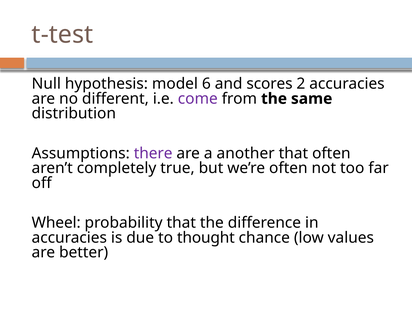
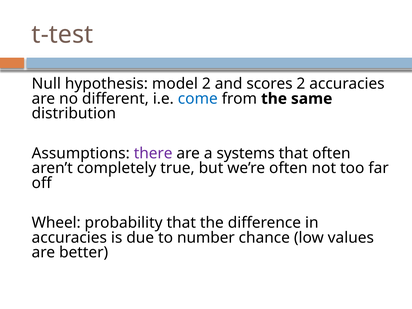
model 6: 6 -> 2 (206, 84)
come colour: purple -> blue (198, 99)
another: another -> systems (246, 153)
thought: thought -> number (206, 238)
